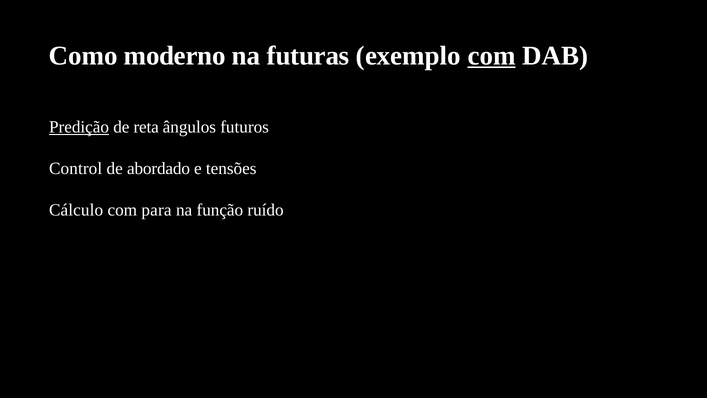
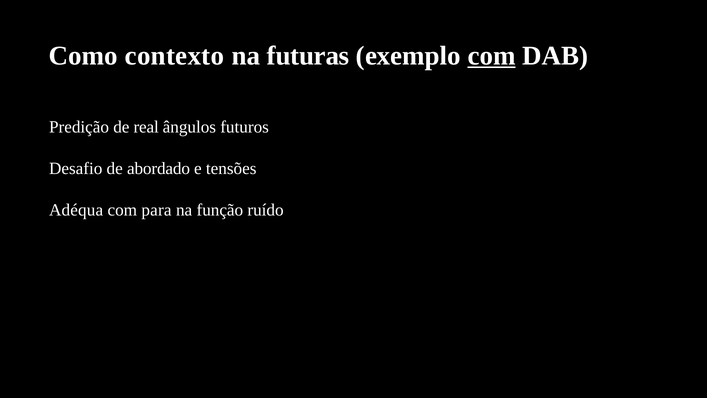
moderno: moderno -> contexto (174, 56)
Predição underline: present -> none (79, 127)
reta: reta -> real (146, 127)
Control: Control -> Desafio (76, 168)
Cálculo: Cálculo -> Adéqua (76, 210)
